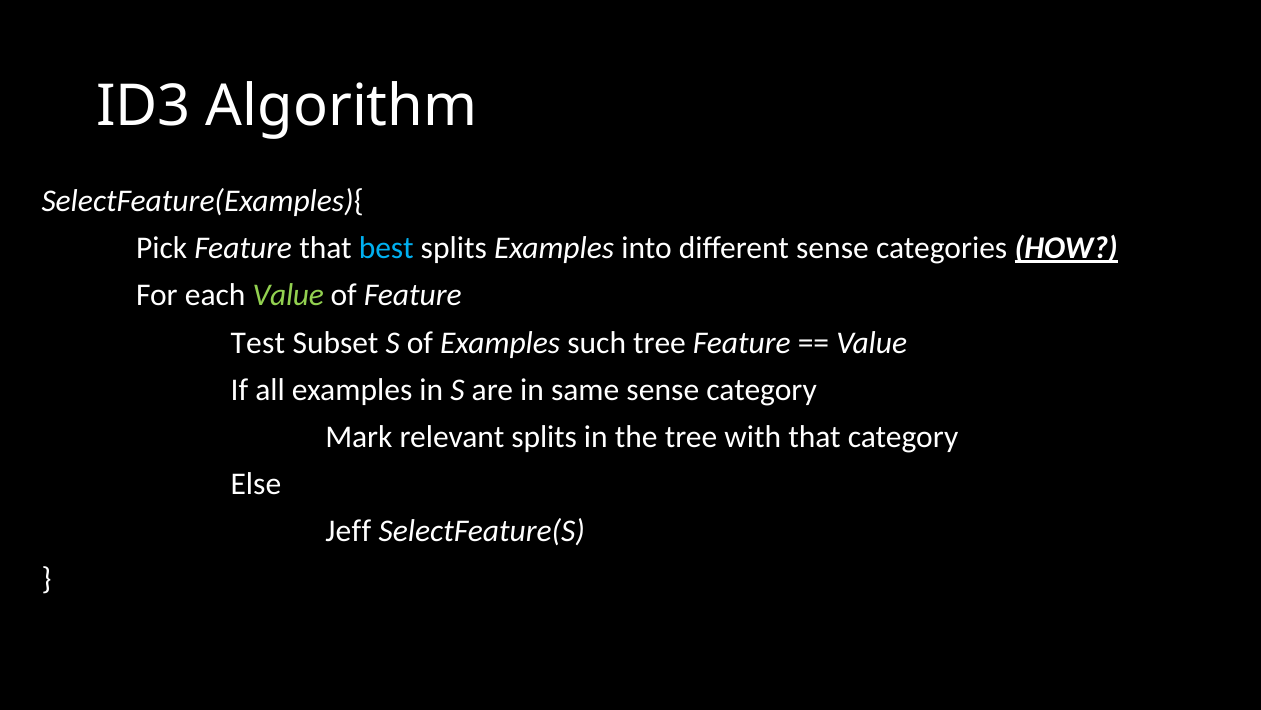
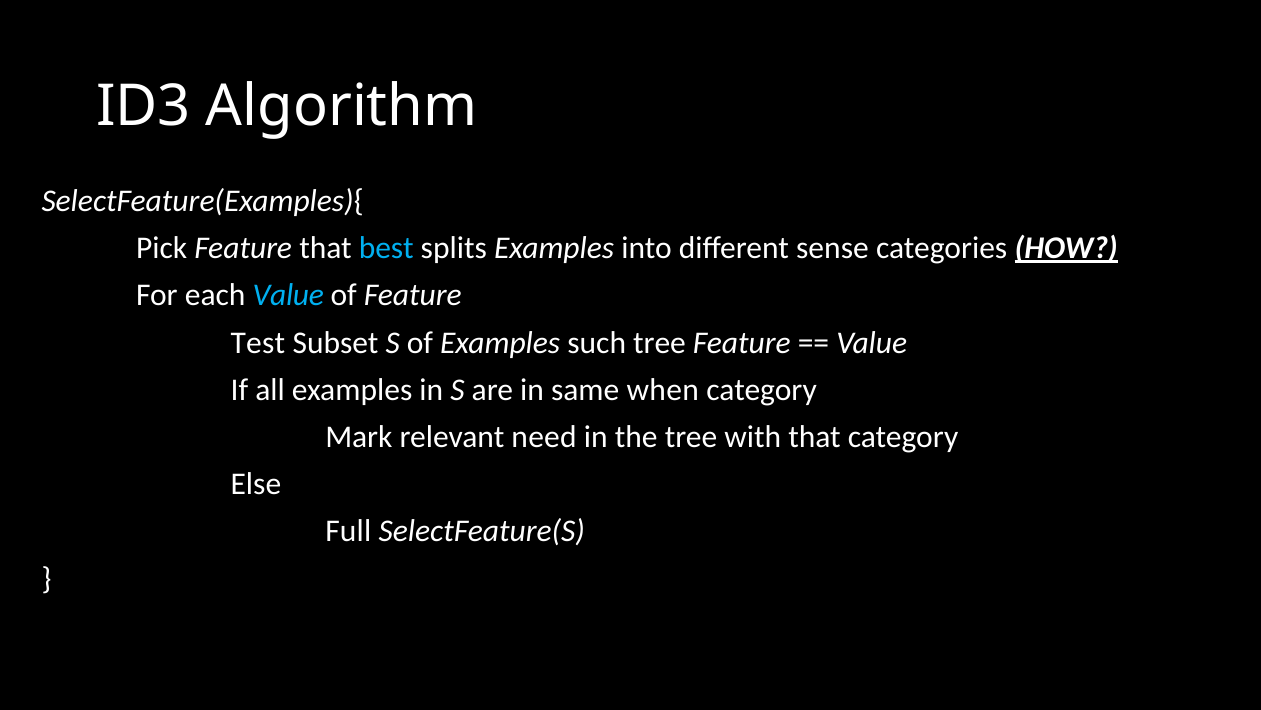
Value colour: light green -> light blue (288, 295)
same sense: sense -> when (663, 389)
relevant splits: splits -> need (544, 437)
Jeff: Jeff -> Full (348, 531)
